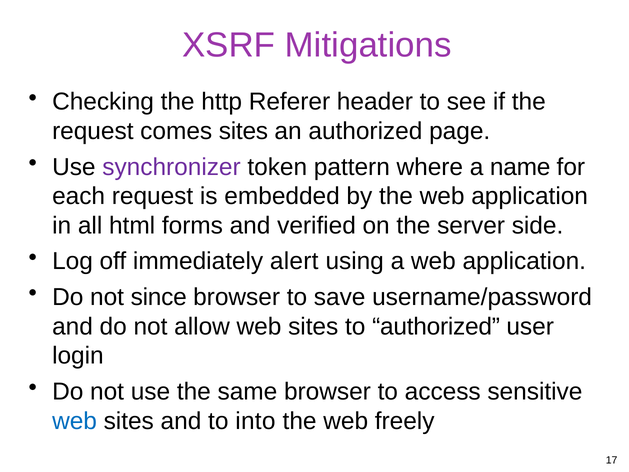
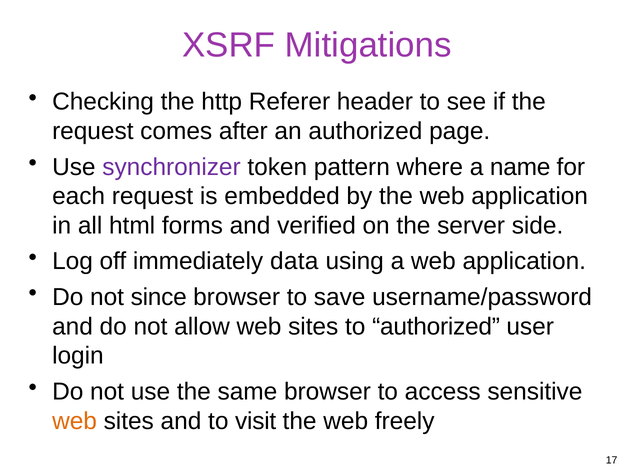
comes sites: sites -> after (243, 131)
alert: alert -> data (294, 261)
web colour: blue -> orange (75, 421)
into: into -> visit (256, 421)
